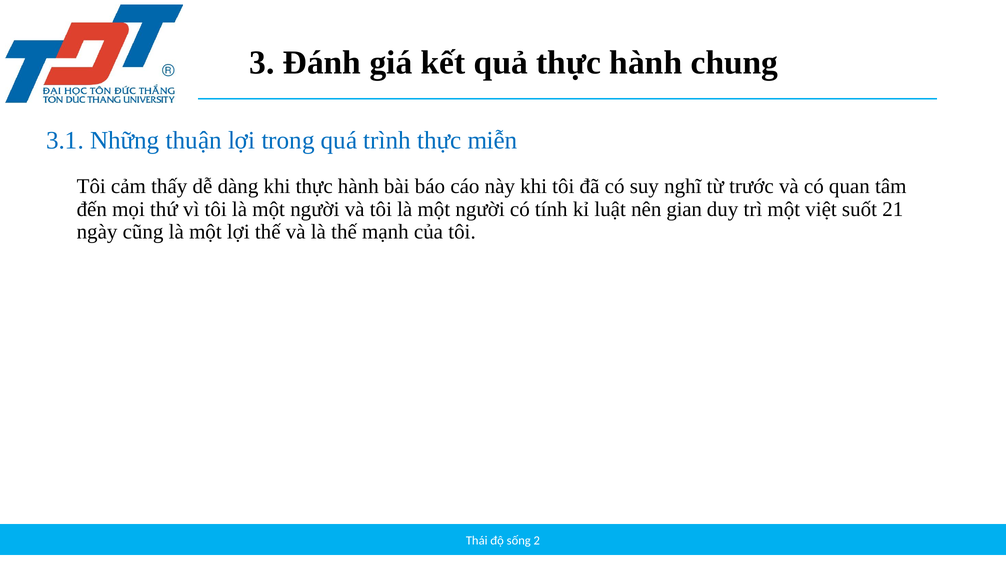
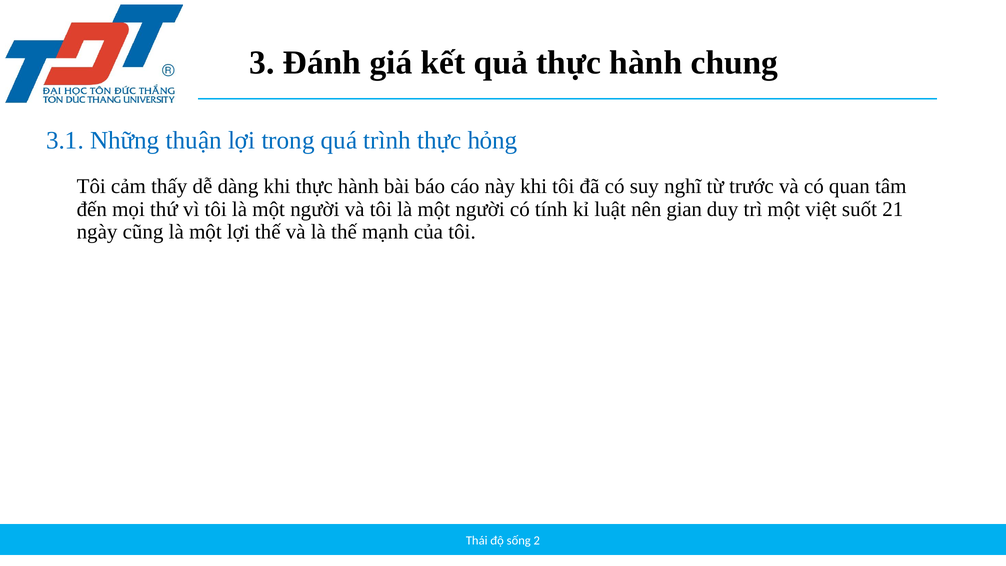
miễn: miễn -> hỏng (492, 141)
